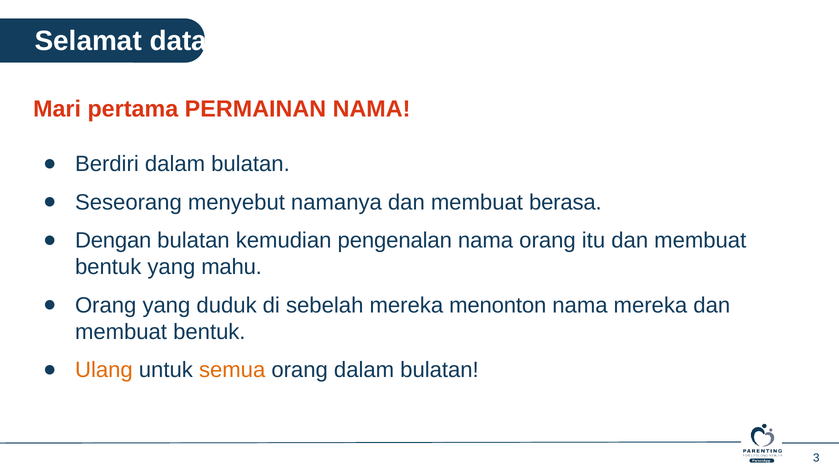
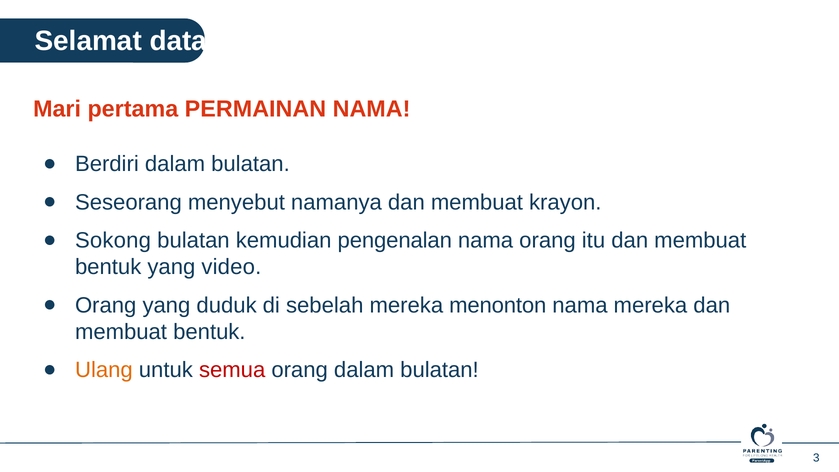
berasa: berasa -> krayon (565, 202)
Dengan: Dengan -> Sokong (113, 241)
mahu: mahu -> video (231, 267)
semua colour: orange -> red (232, 370)
